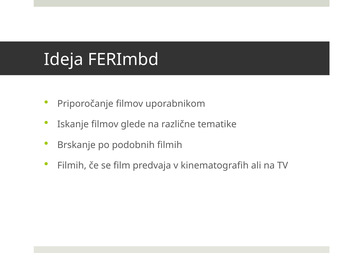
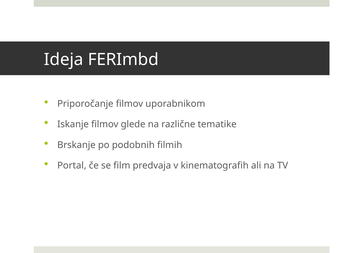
Filmih: Filmih -> Portal (72, 166)
